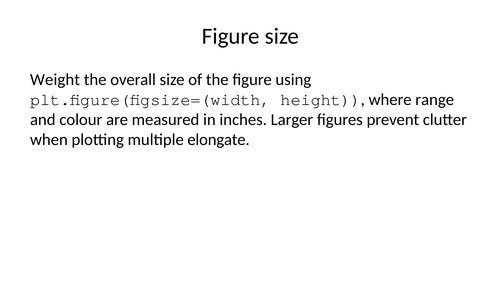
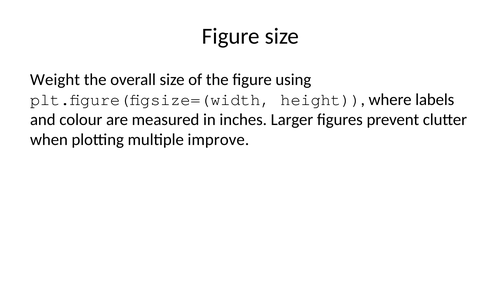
range: range -> labels (435, 100)
elongate: elongate -> improve (218, 140)
